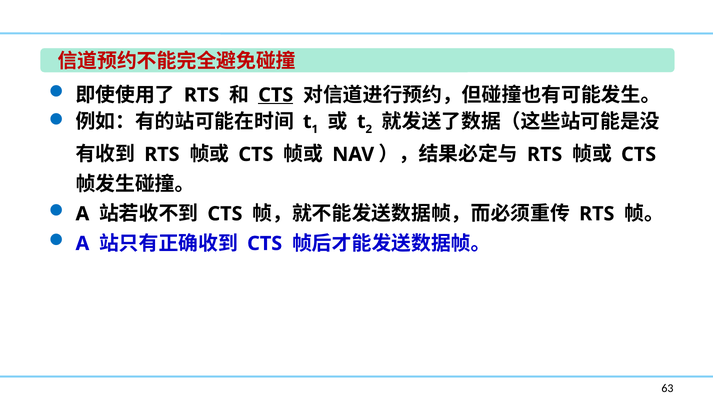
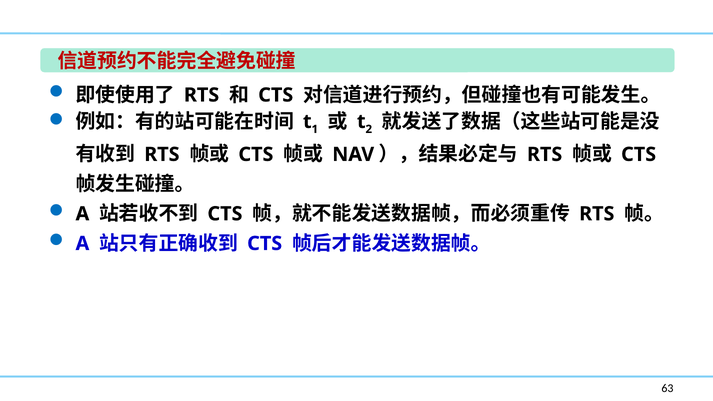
CTS underline: present -> none (276, 95)
